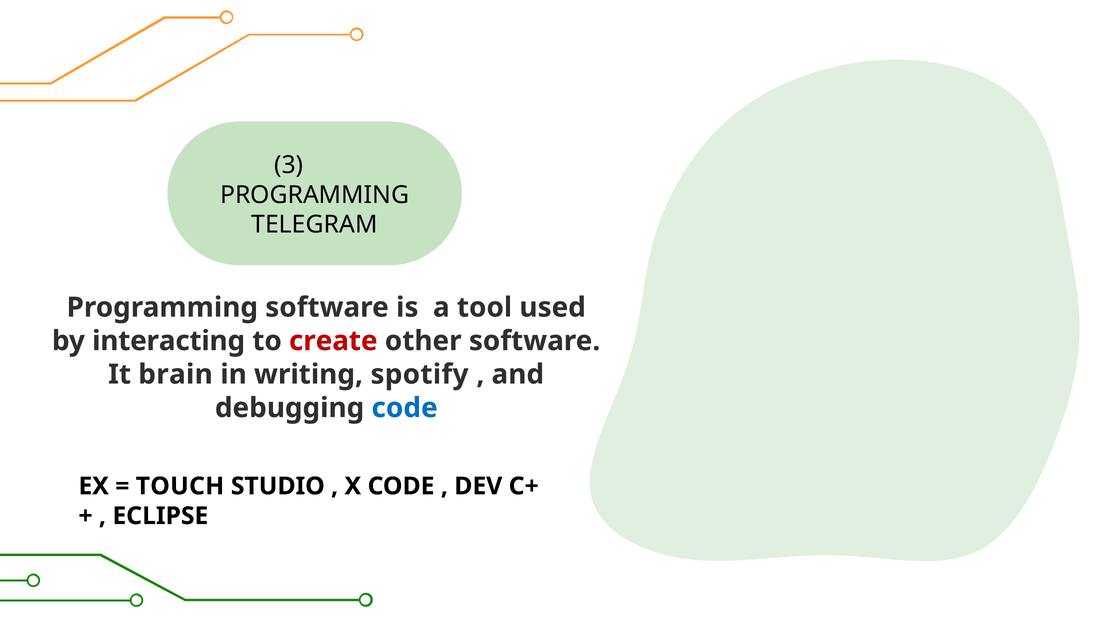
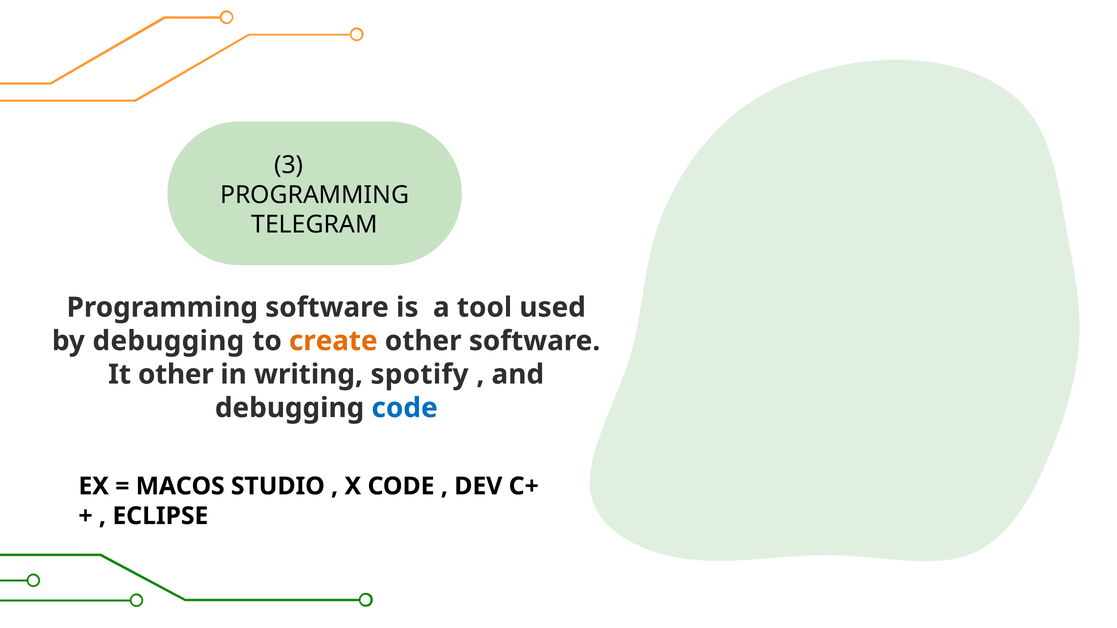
by interacting: interacting -> debugging (168, 341)
create colour: red -> orange (333, 341)
It brain: brain -> other (176, 375)
TOUCH: TOUCH -> MACOS (180, 486)
